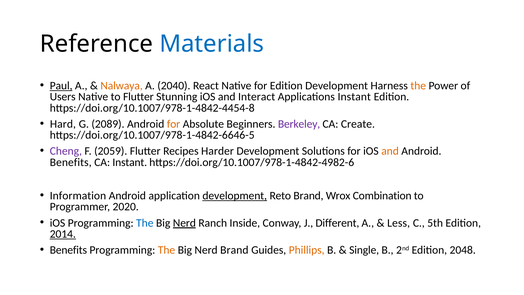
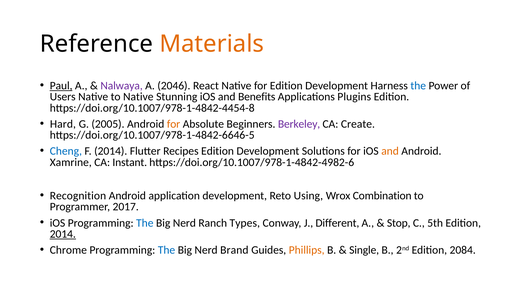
Materials colour: blue -> orange (212, 44)
Nalwaya colour: orange -> purple (122, 86)
2040: 2040 -> 2046 (174, 86)
the colour: orange -> blue (418, 86)
to Flutter: Flutter -> Native (138, 97)
Interact: Interact -> Benefits (257, 97)
Applications Instant: Instant -> Plugins (354, 97)
2089: 2089 -> 2005 (108, 124)
Cheng colour: purple -> blue (66, 151)
F 2059: 2059 -> 2014 (111, 151)
Recipes Harder: Harder -> Edition (218, 151)
Benefits: Benefits -> Xamrine (71, 162)
Information: Information -> Recognition (78, 196)
development underline: present -> none (235, 196)
Reto Brand: Brand -> Using (308, 196)
2020: 2020 -> 2017 (126, 207)
Nerd underline: present -> none (184, 223)
Inside: Inside -> Types (245, 223)
Less: Less -> Stop (399, 223)
Benefits: Benefits -> Chrome (68, 250)
The colour: orange -> blue (167, 250)
2048: 2048 -> 2084 (463, 250)
